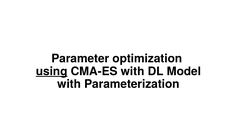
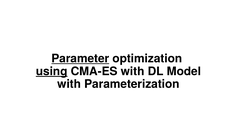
Parameter underline: none -> present (80, 59)
